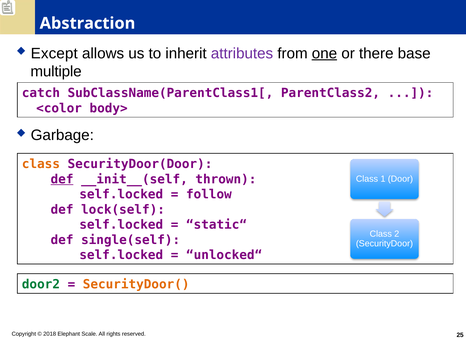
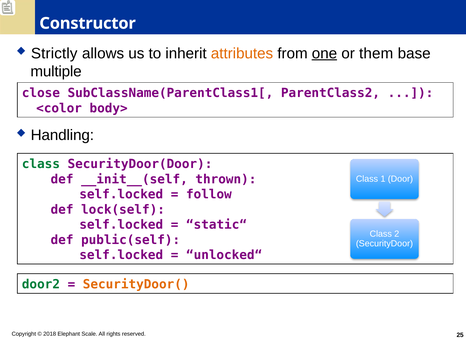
Abstraction: Abstraction -> Constructor (88, 23)
Except: Except -> Strictly (54, 53)
attributes colour: purple -> orange (242, 53)
there: there -> them (376, 53)
catch: catch -> close (41, 93)
Garbage: Garbage -> Handling (62, 135)
class colour: orange -> green (41, 164)
def underline: present -> none (62, 179)
single(self: single(self -> public(self (131, 240)
